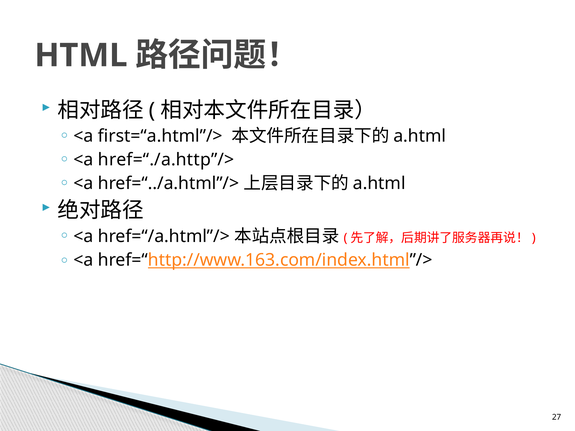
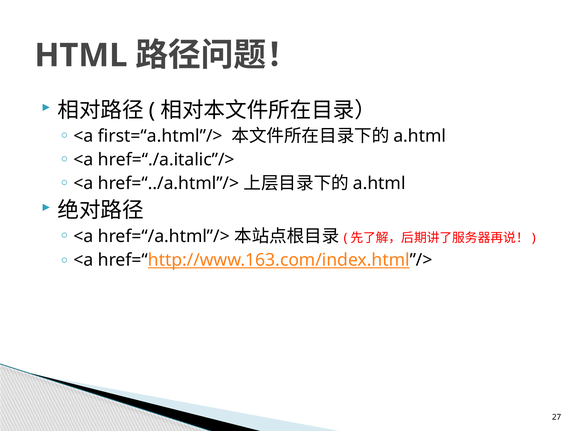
href=“./a.http”/>: href=“./a.http”/> -> href=“./a.italic”/> (166, 160)
